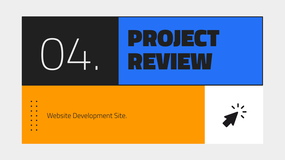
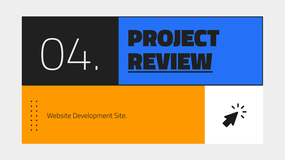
REVIEW underline: none -> present (170, 62)
